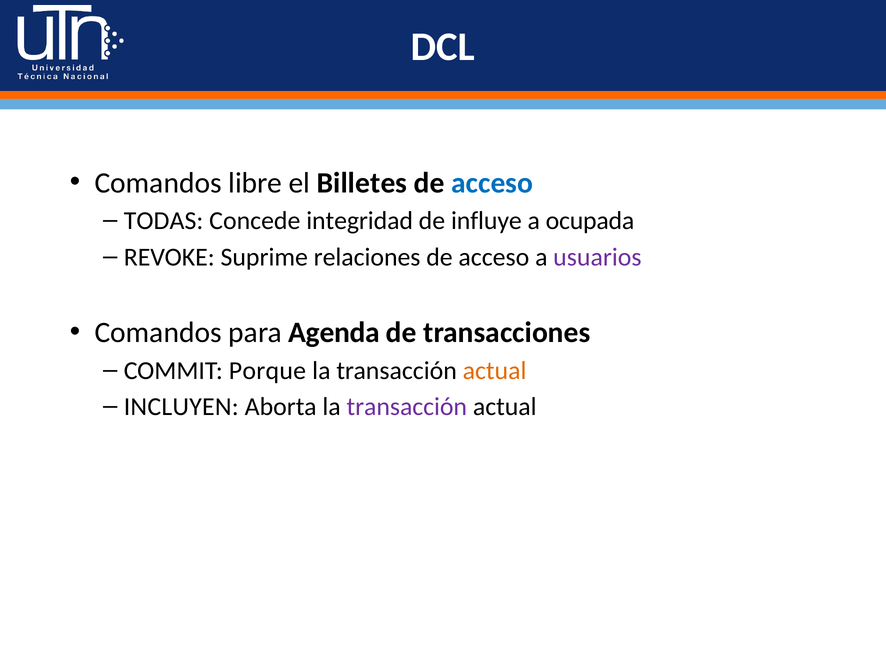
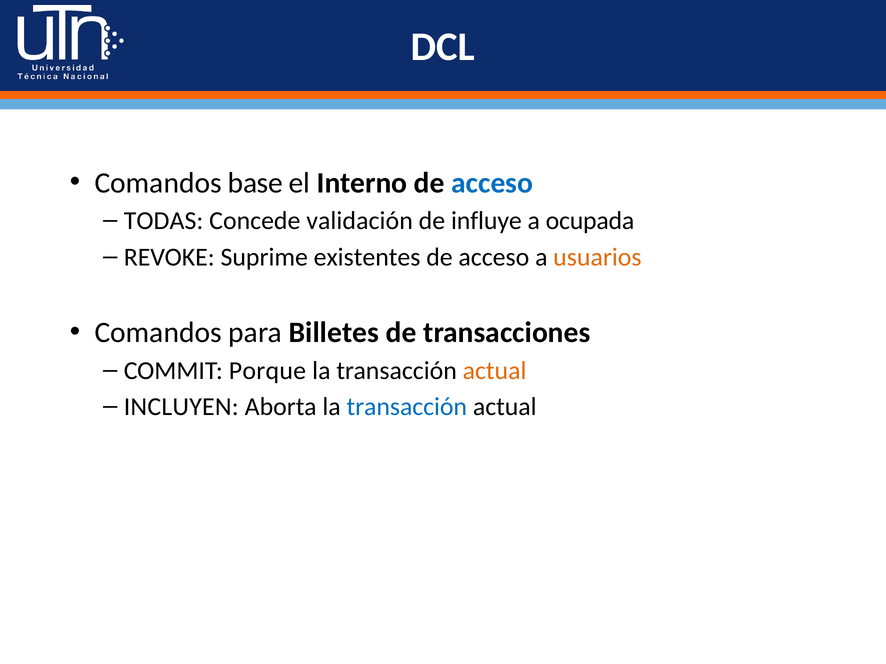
libre: libre -> base (255, 183)
Billetes: Billetes -> Interno (362, 183)
integridad: integridad -> validación (360, 221)
relaciones: relaciones -> existentes (367, 257)
usuarios colour: purple -> orange (597, 257)
Agenda: Agenda -> Billetes (334, 333)
transacción colour: purple -> blue (407, 407)
